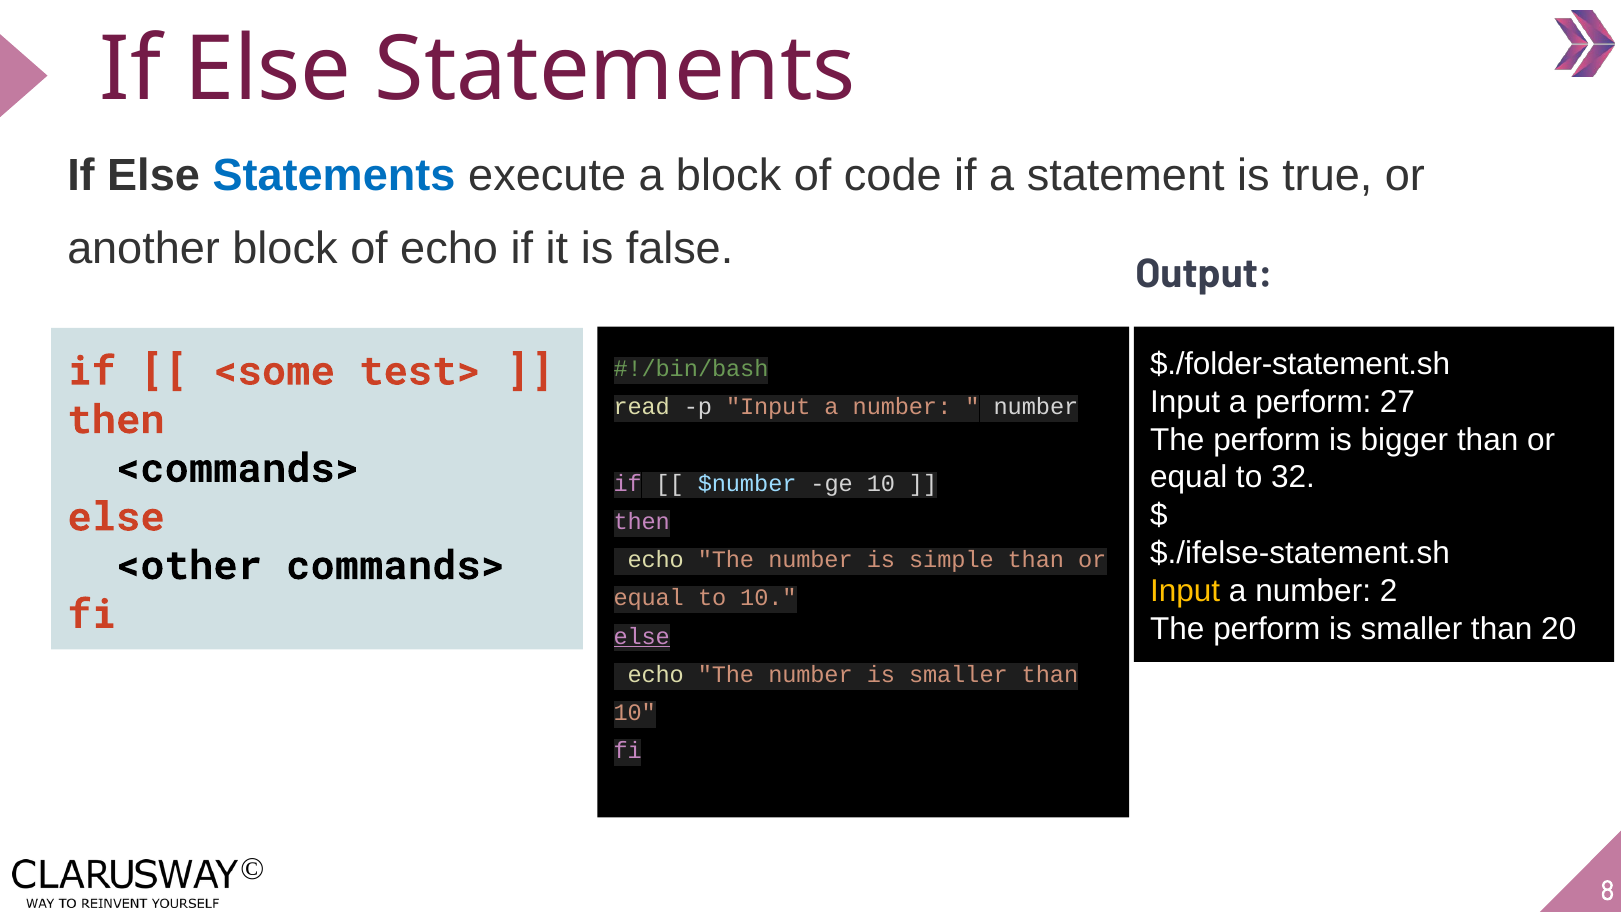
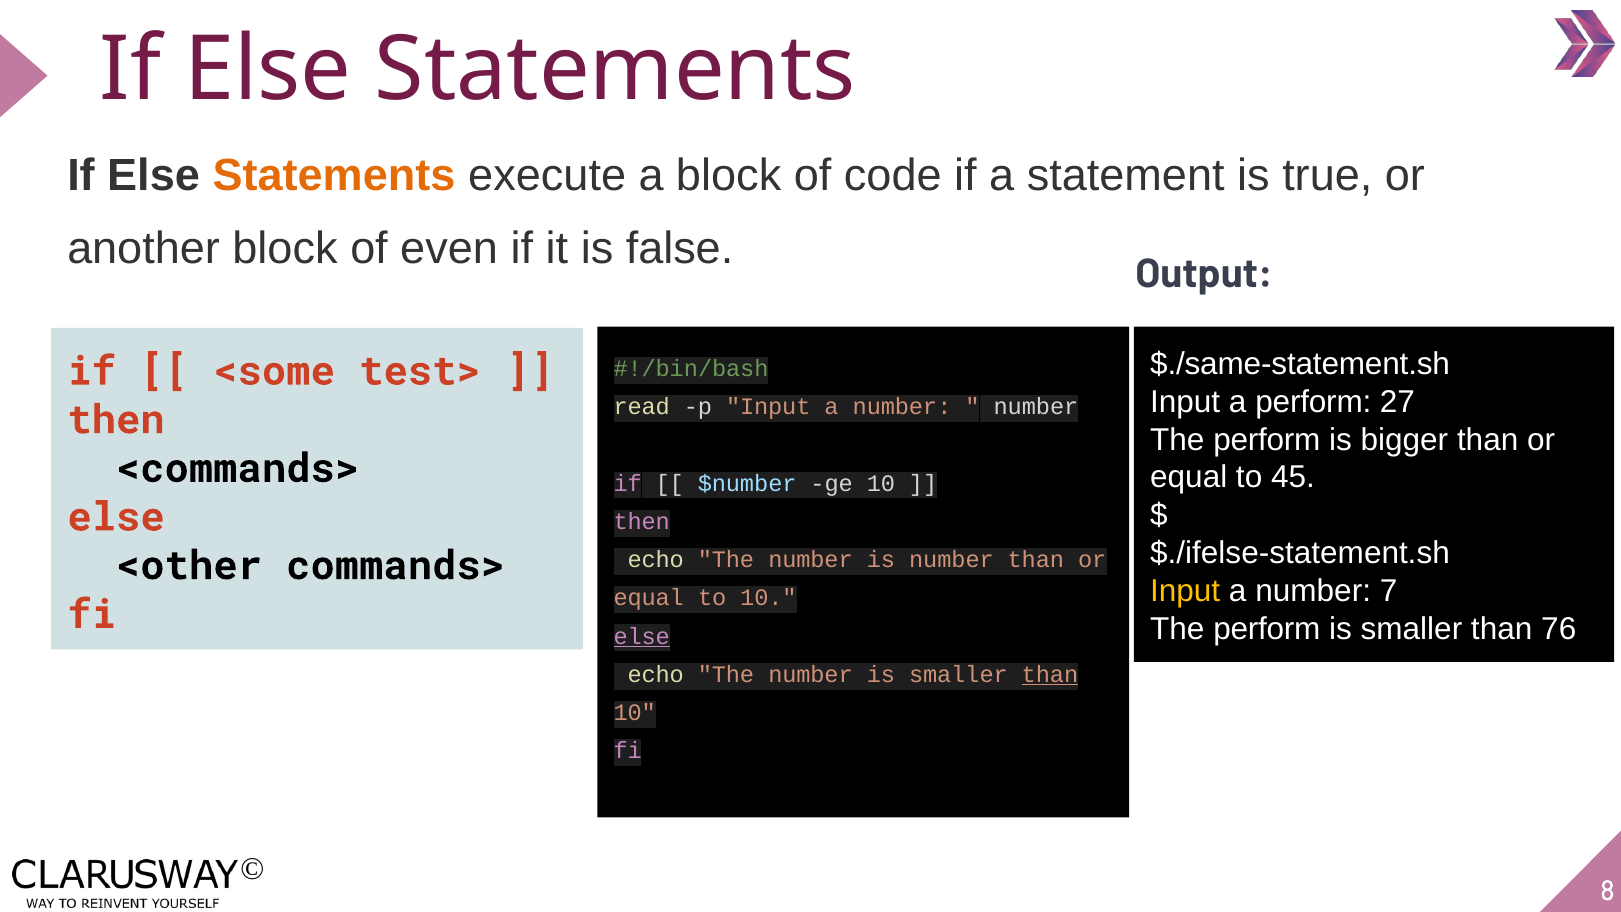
Statements colour: blue -> orange (334, 176)
of echo: echo -> even (449, 249)
$./folder-statement.sh: $./folder-statement.sh -> $./same-statement.sh (1300, 364)
32: 32 -> 45 (1293, 477)
is simple: simple -> number (951, 560)
2: 2 -> 7 (1389, 591)
20: 20 -> 76 (1559, 629)
than underline: none -> present (1050, 674)
